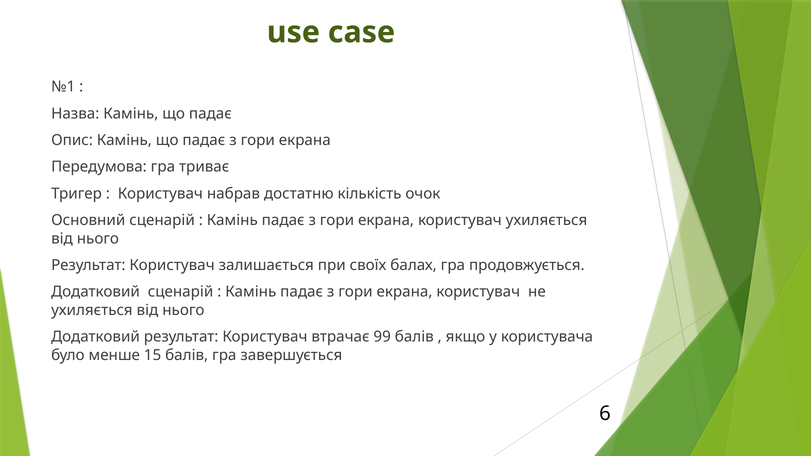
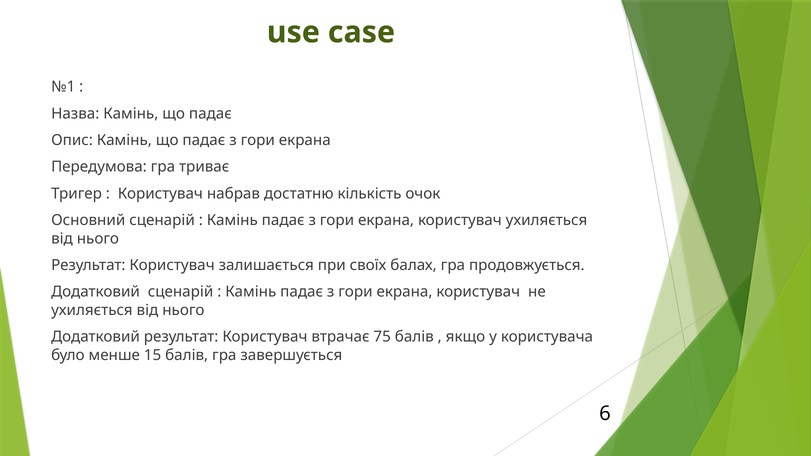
99: 99 -> 75 (382, 337)
